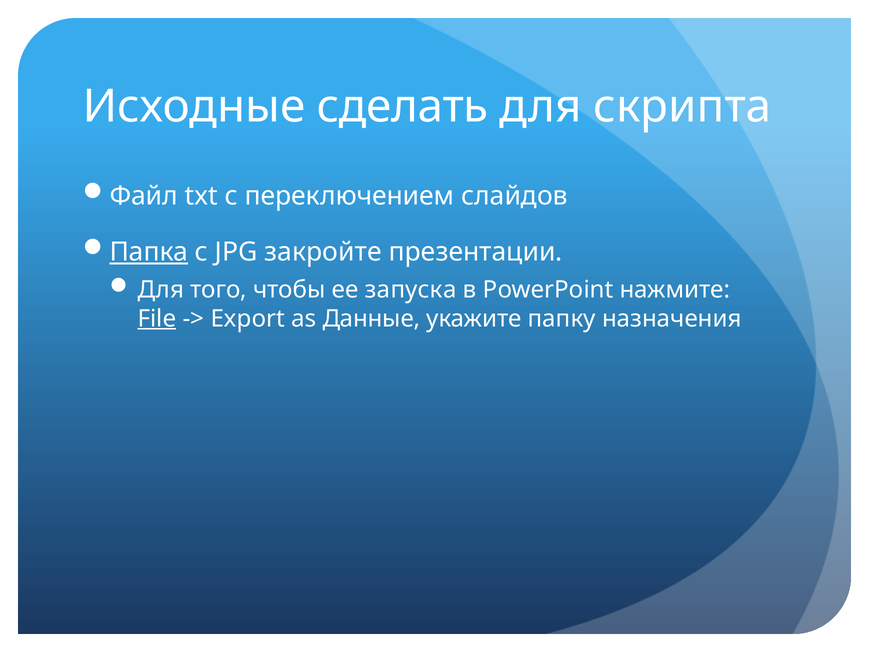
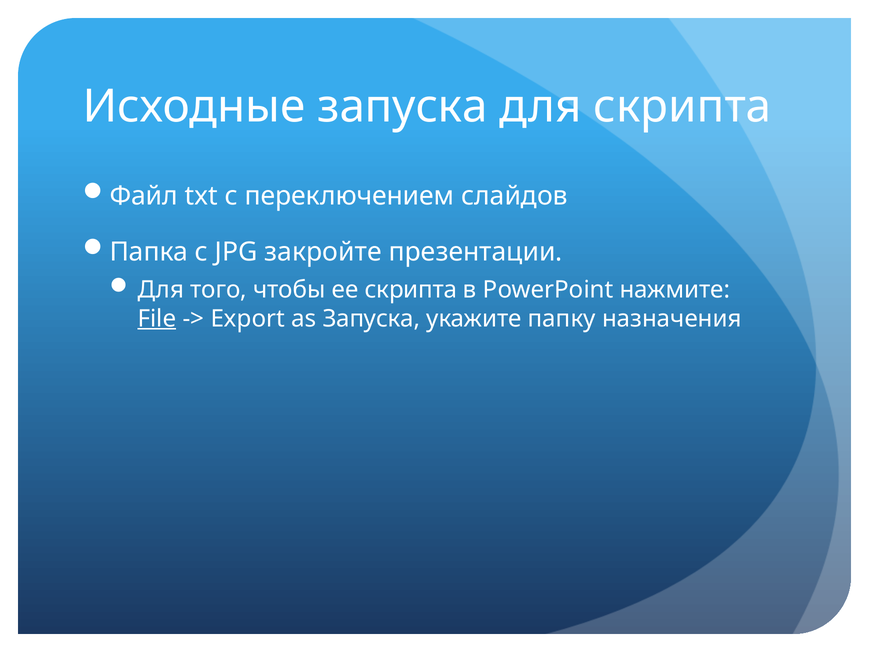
Исходные сделать: сделать -> запуска (402, 107)
Папка underline: present -> none (149, 252)
ее запуска: запуска -> скрипта (411, 289)
as Данные: Данные -> Запуска (371, 318)
